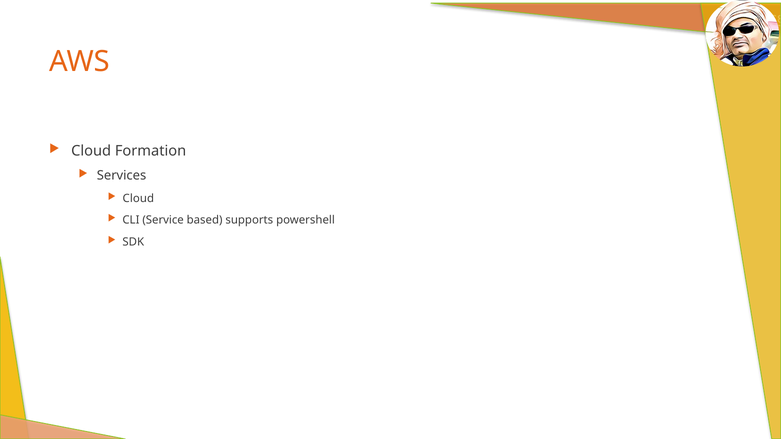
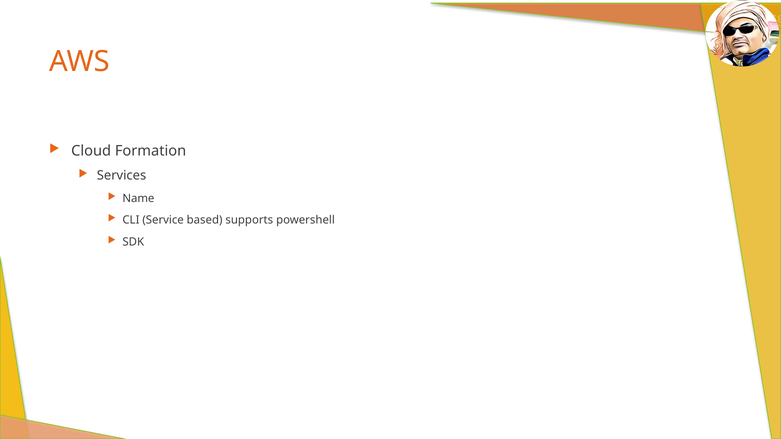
Cloud: Cloud -> Name (138, 198)
